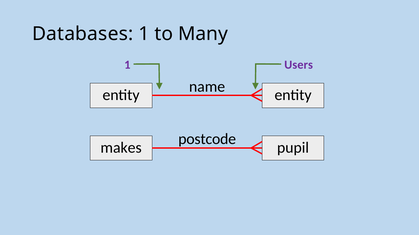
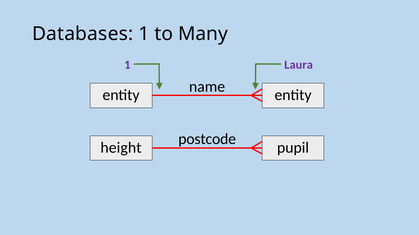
Users: Users -> Laura (299, 65)
makes: makes -> height (121, 148)
